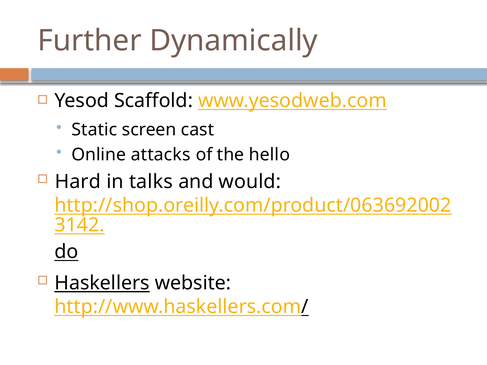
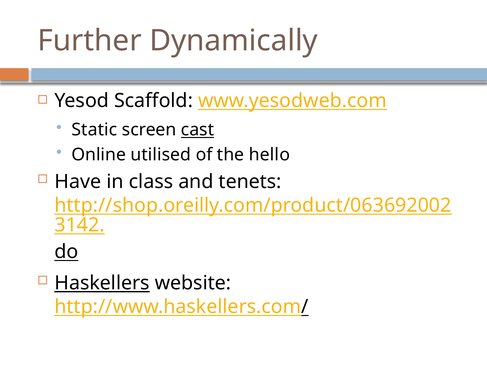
cast underline: none -> present (198, 130)
attacks: attacks -> utilised (161, 155)
Hard: Hard -> Have (78, 182)
talks: talks -> class (151, 182)
would: would -> tenets (250, 182)
